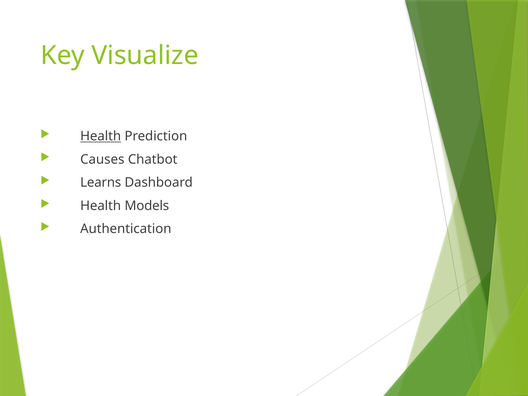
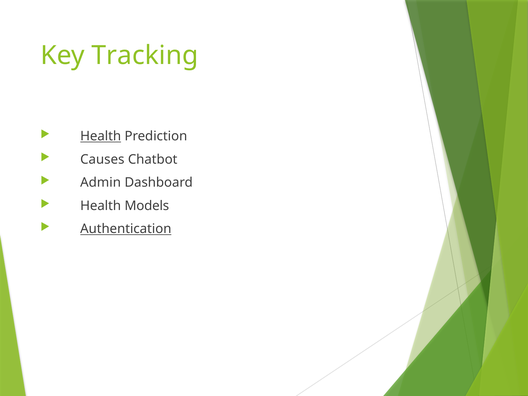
Visualize: Visualize -> Tracking (145, 56)
Learns: Learns -> Admin (101, 183)
Authentication underline: none -> present (126, 229)
